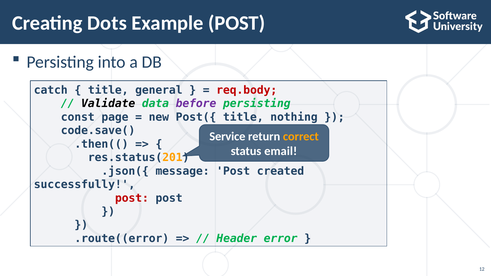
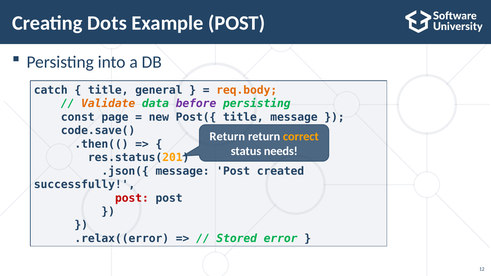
req.body colour: red -> orange (247, 90)
Validate colour: black -> orange (108, 104)
title nothing: nothing -> message (294, 117)
Service: Service -> Return (227, 137)
email: email -> needs (281, 151)
.route((error: .route((error -> .relax((error (122, 239)
Header: Header -> Stored (237, 239)
